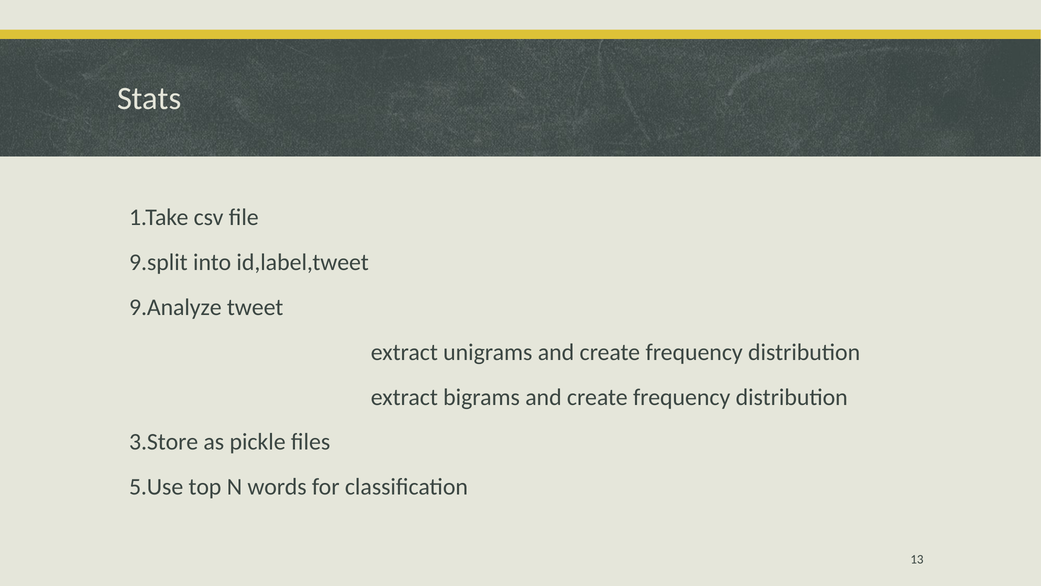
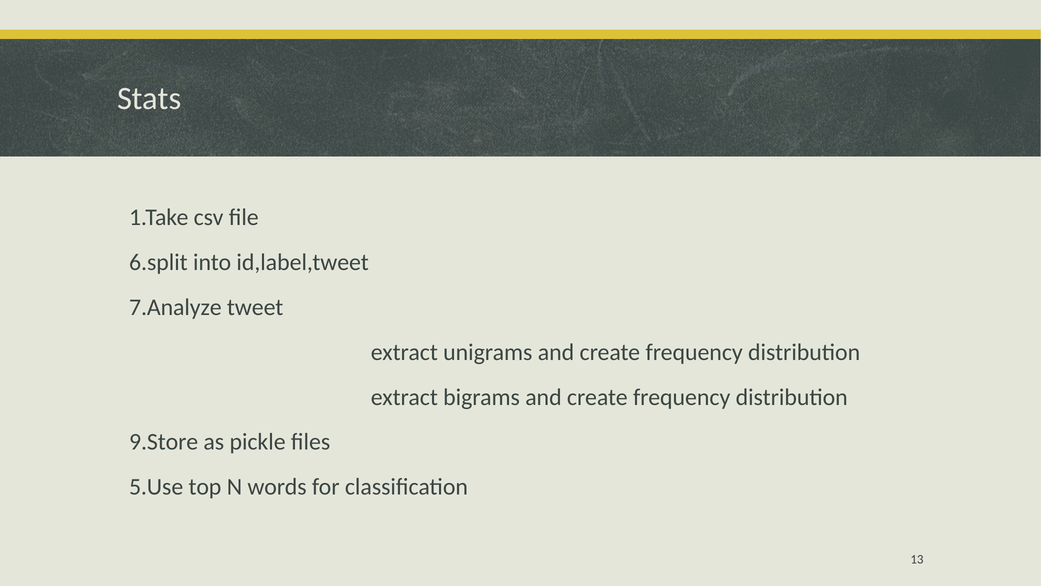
9.split: 9.split -> 6.split (158, 262)
9.Analyze: 9.Analyze -> 7.Analyze (175, 307)
3.Store: 3.Store -> 9.Store (164, 442)
